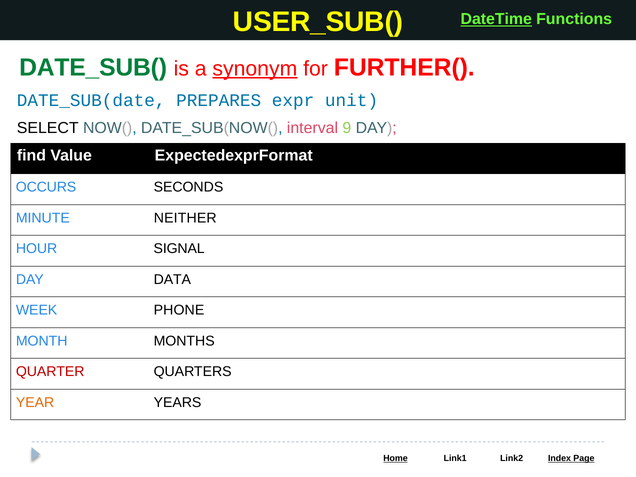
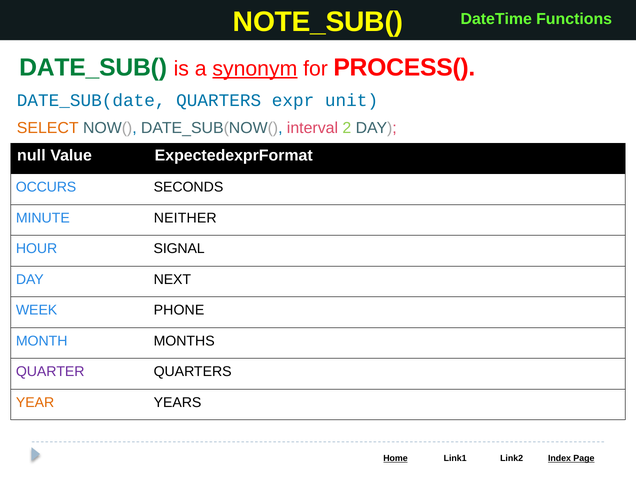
USER_SUB(: USER_SUB( -> NOTE_SUB( (318, 22)
DateTime underline: present -> none (496, 19)
FURTHER(: FURTHER( -> PROCESS( (404, 67)
DATE_SUB(date PREPARES: PREPARES -> QUARTERS (219, 101)
SELECT colour: black -> orange (48, 128)
9: 9 -> 2 (347, 128)
find: find -> null (31, 155)
DATA: DATA -> NEXT (172, 279)
QUARTER colour: red -> purple (50, 372)
